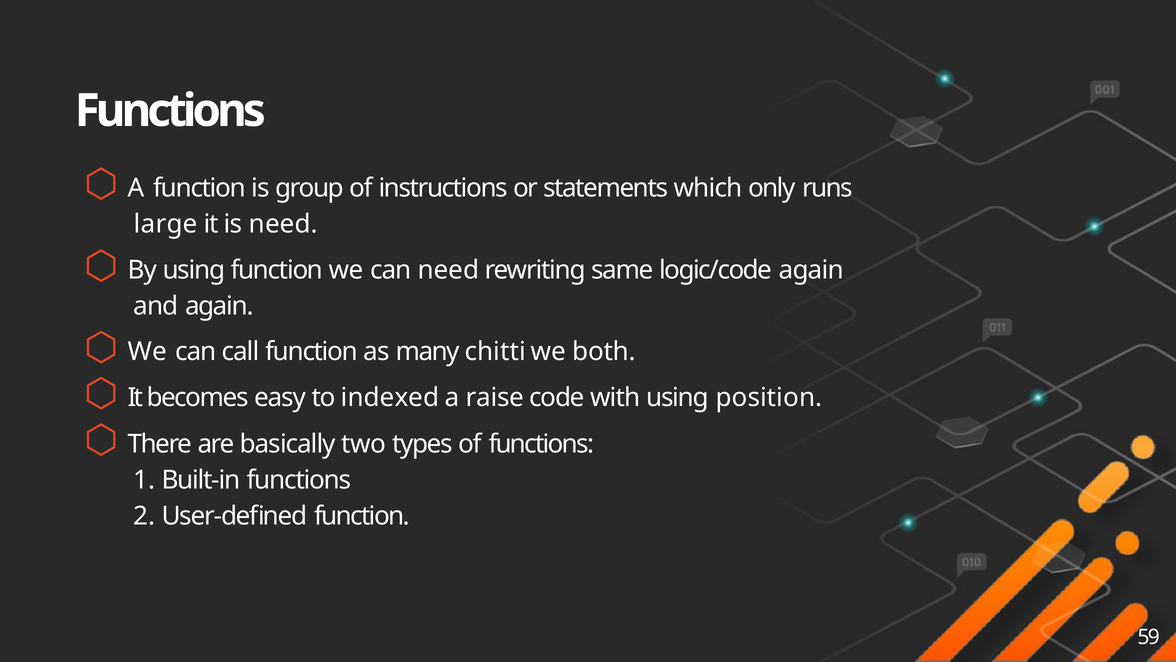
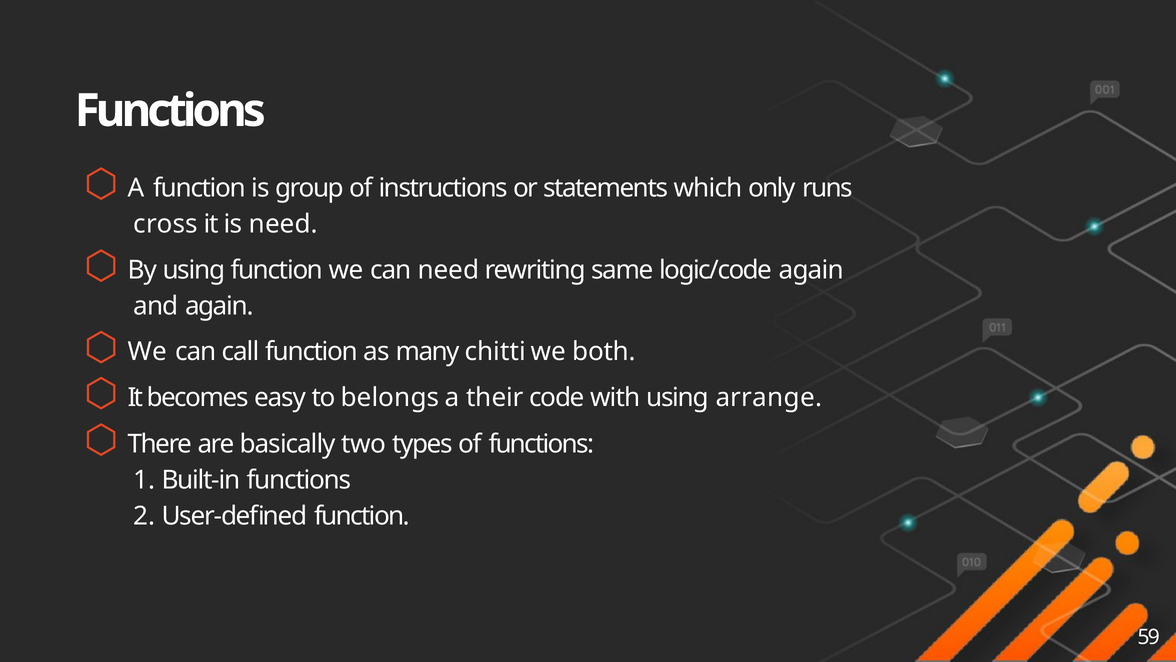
large: large -> cross (166, 224)
indexed: indexed -> belongs (390, 397)
raise: raise -> their (495, 397)
position: position -> arrange (769, 397)
